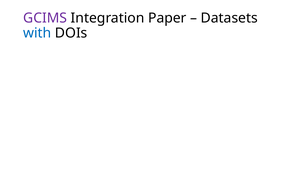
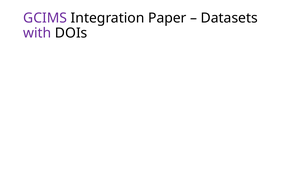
with colour: blue -> purple (37, 33)
